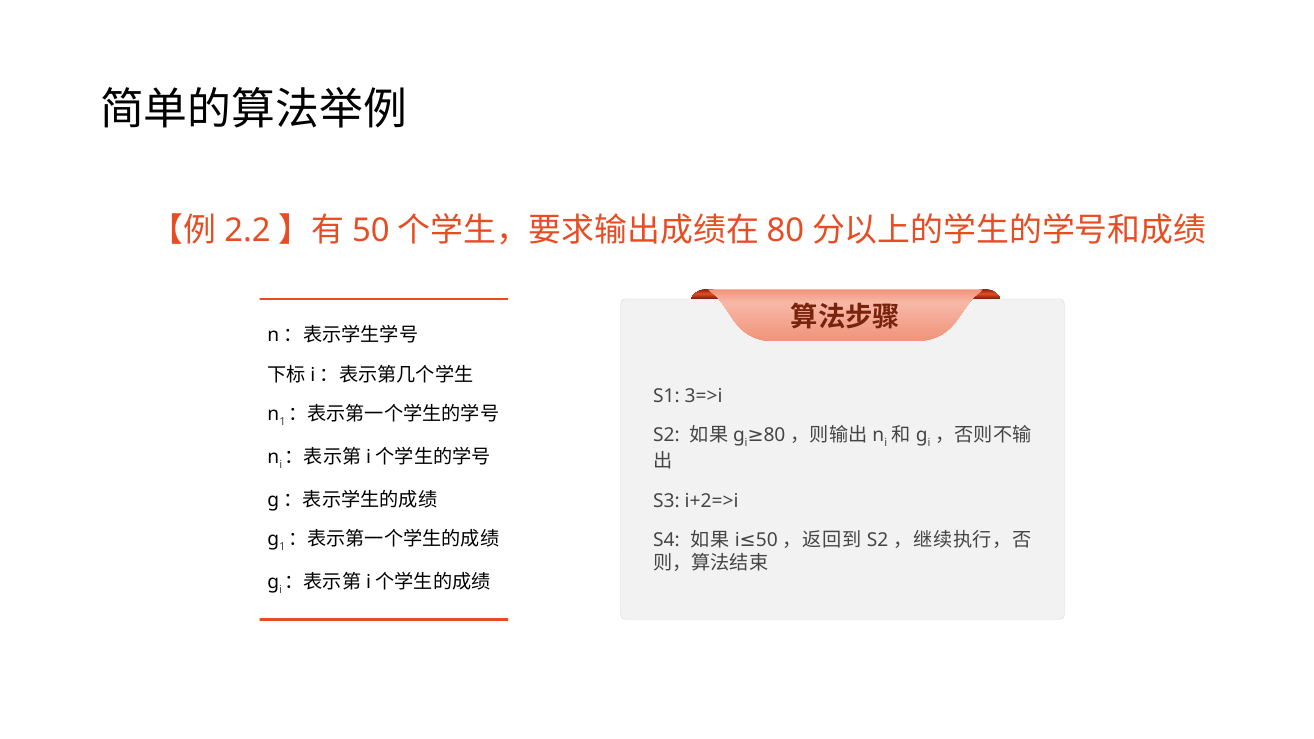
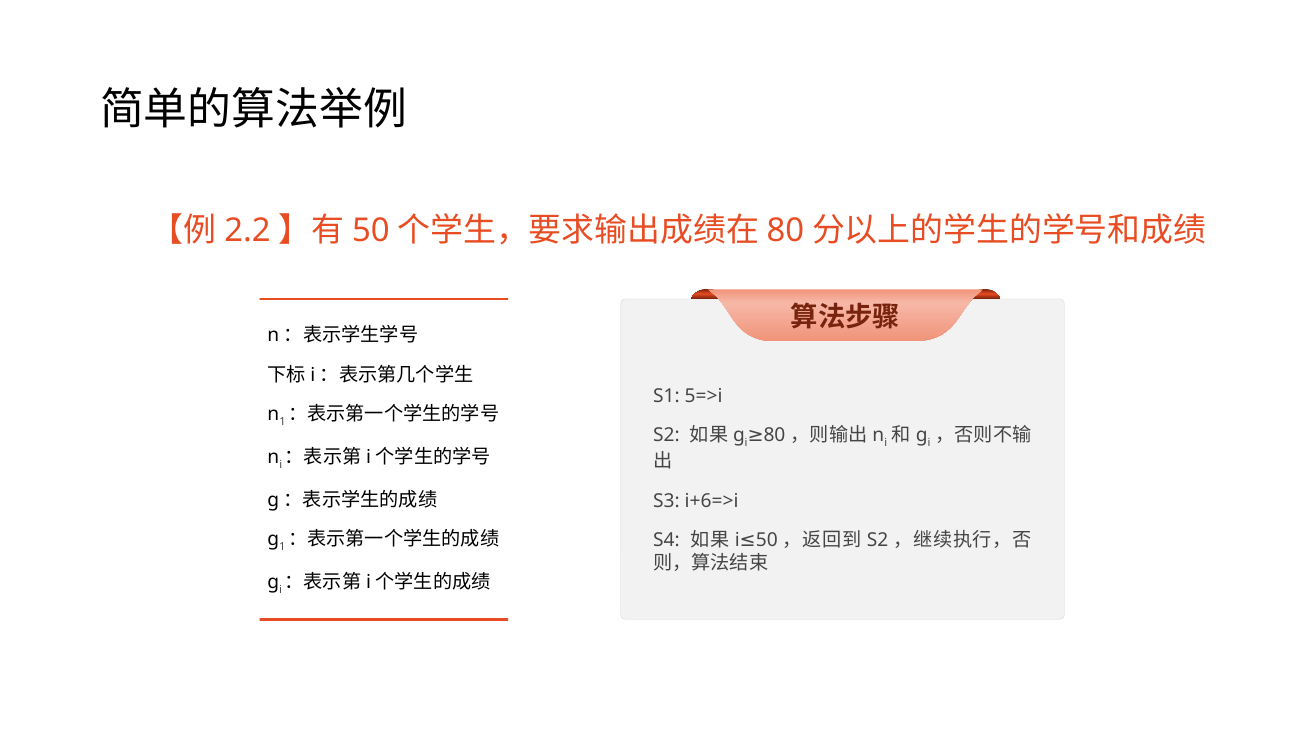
3=>i: 3=>i -> 5=>i (704, 396)
i+2=>i: i+2=>i -> i+6=>i (712, 501)
